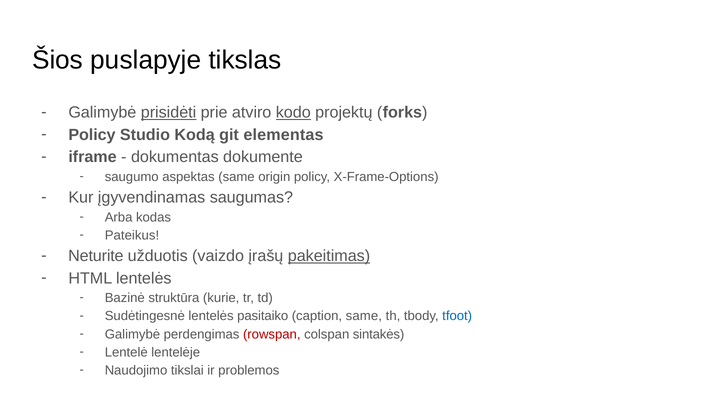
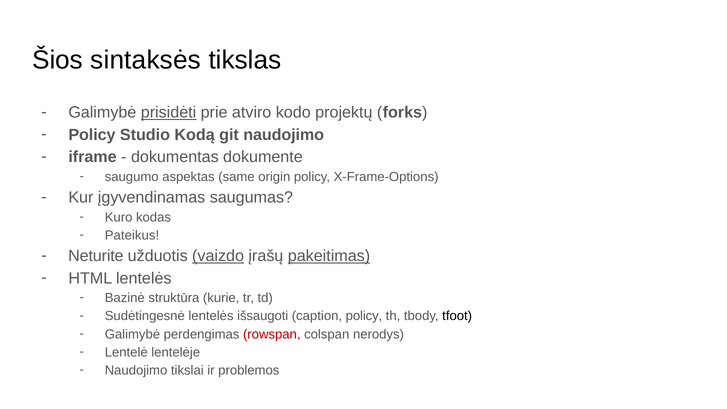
puslapyje: puslapyje -> sintaksės (146, 60)
kodo underline: present -> none (293, 113)
git elementas: elementas -> naudojimo (284, 135)
Arba: Arba -> Kuro (119, 217)
vaizdo underline: none -> present (218, 256)
pasitaiko: pasitaiko -> išsaugoti (263, 316)
caption same: same -> policy (364, 316)
tfoot colour: blue -> black (457, 316)
sintakės: sintakės -> nerodys (378, 334)
